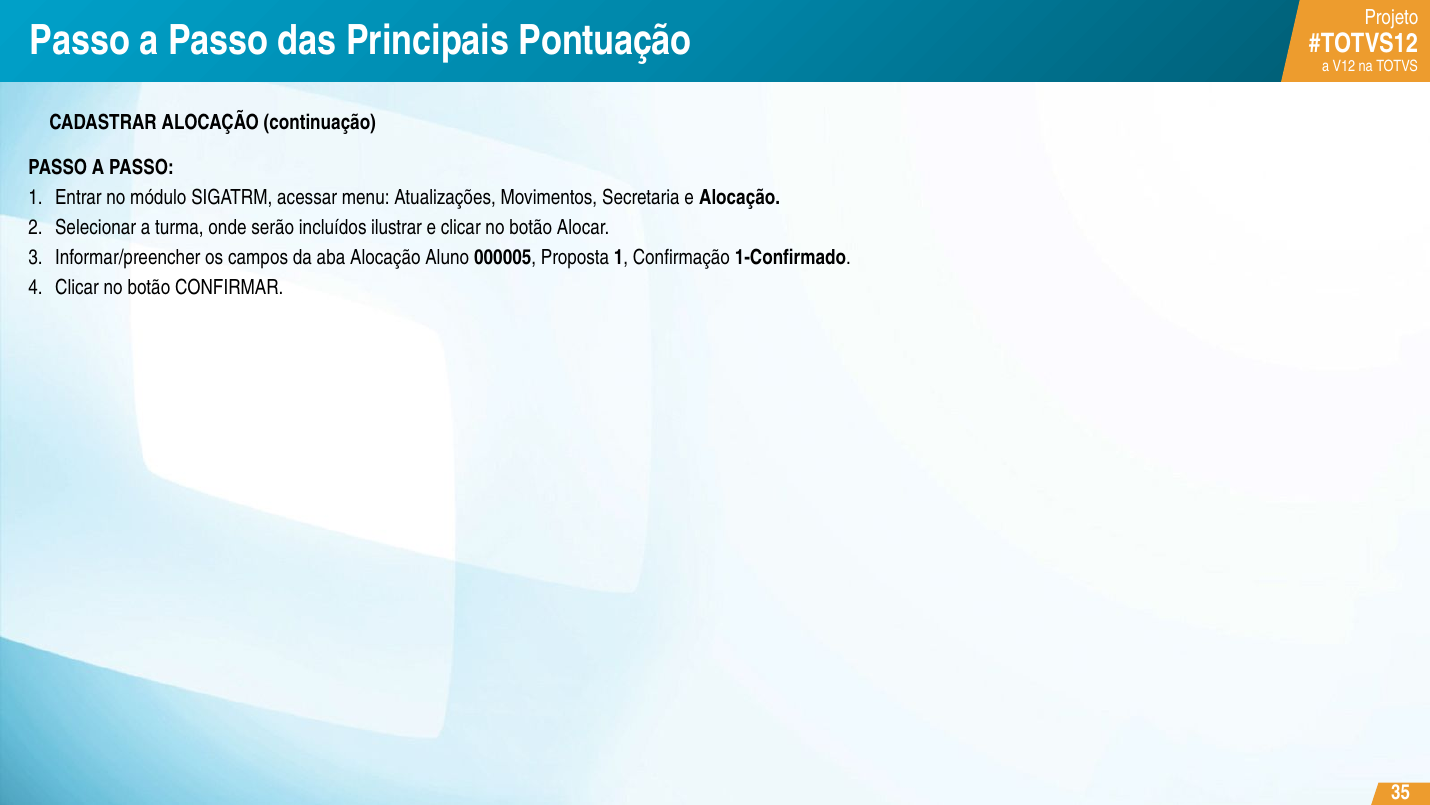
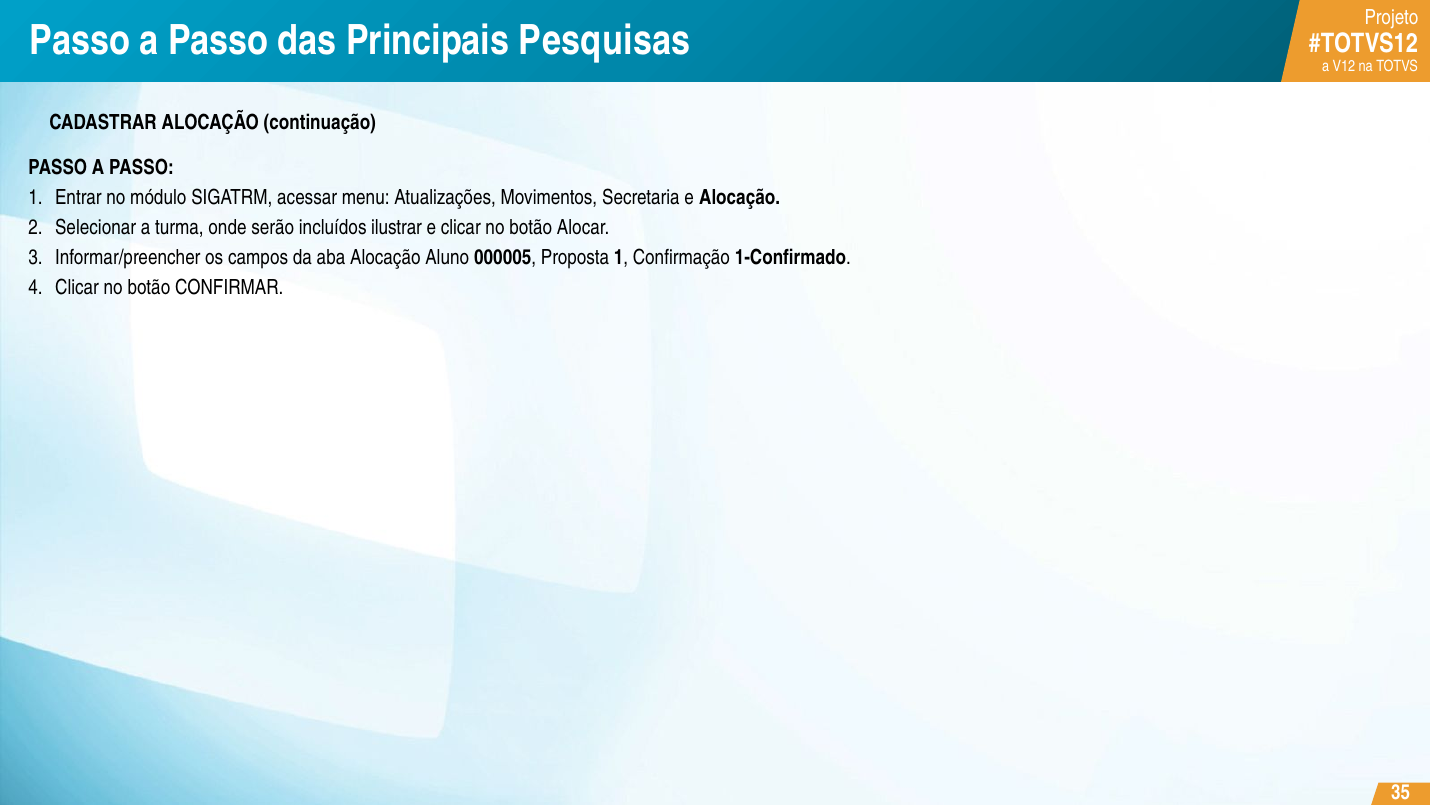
Pontuação: Pontuação -> Pesquisas (605, 41)
